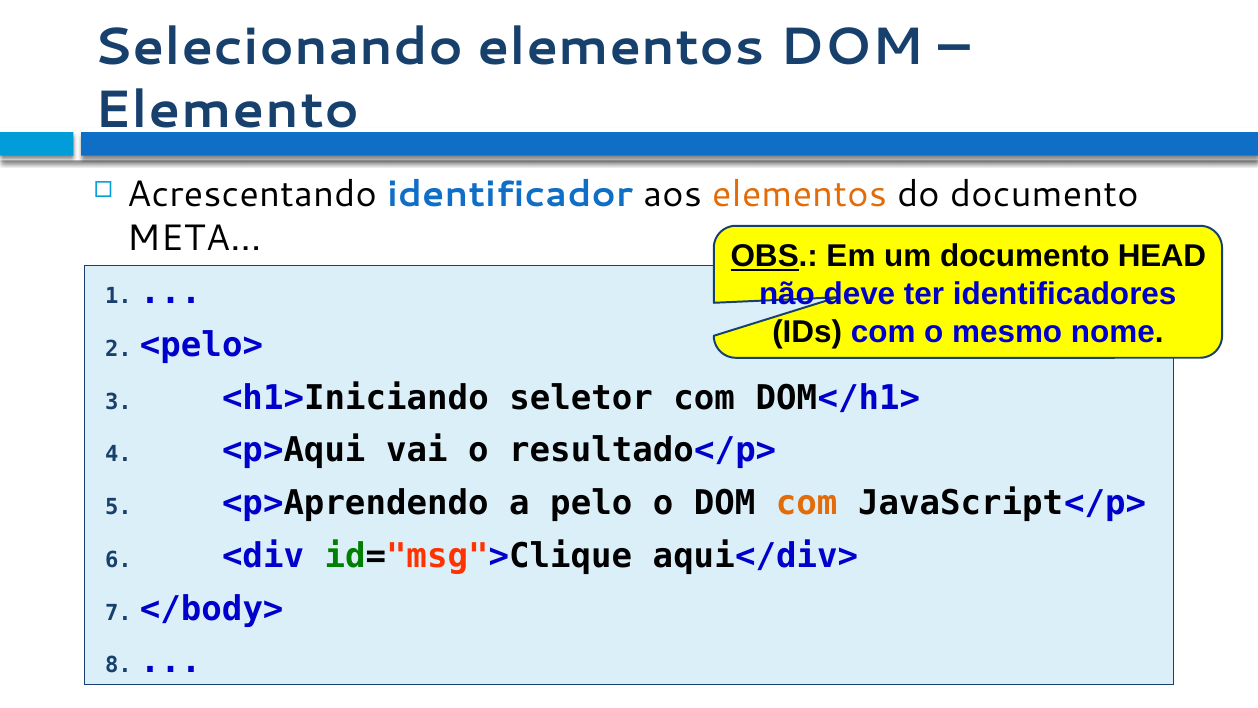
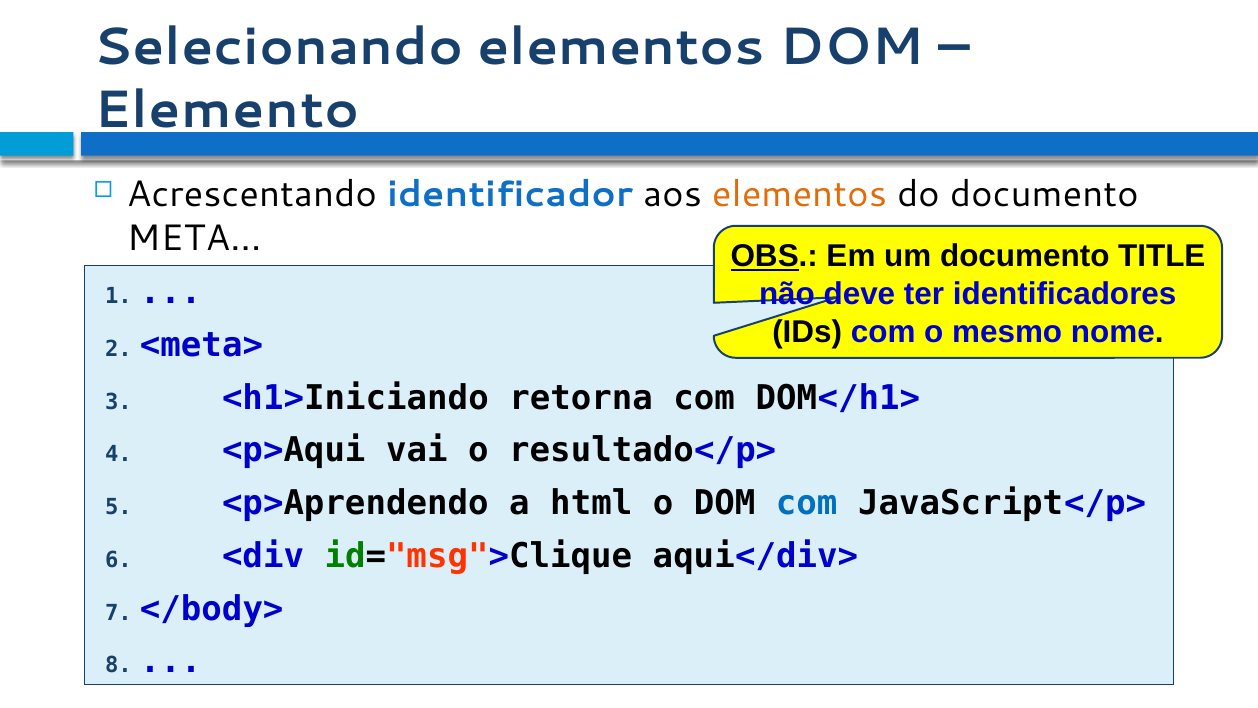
HEAD: HEAD -> TITLE (1162, 256)
<pelo>: <pelo> -> <meta> (201, 345)
seletor: seletor -> retorna (581, 398)
pelo: pelo -> html (591, 503)
com colour: orange -> blue (807, 503)
